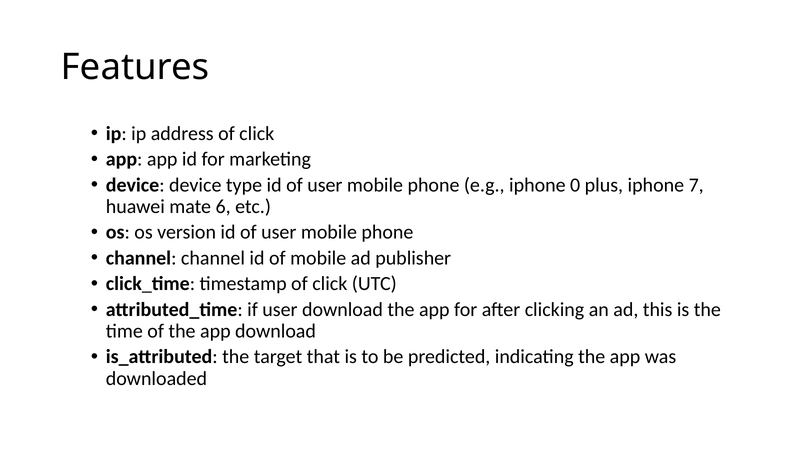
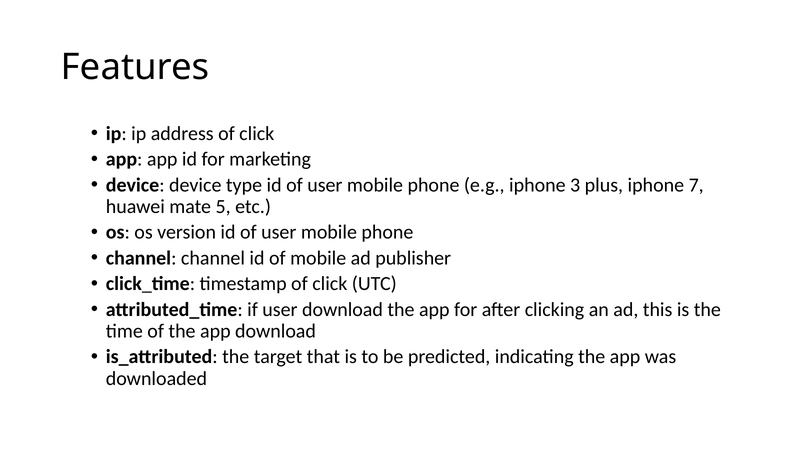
0: 0 -> 3 (575, 185)
6: 6 -> 5 (223, 206)
